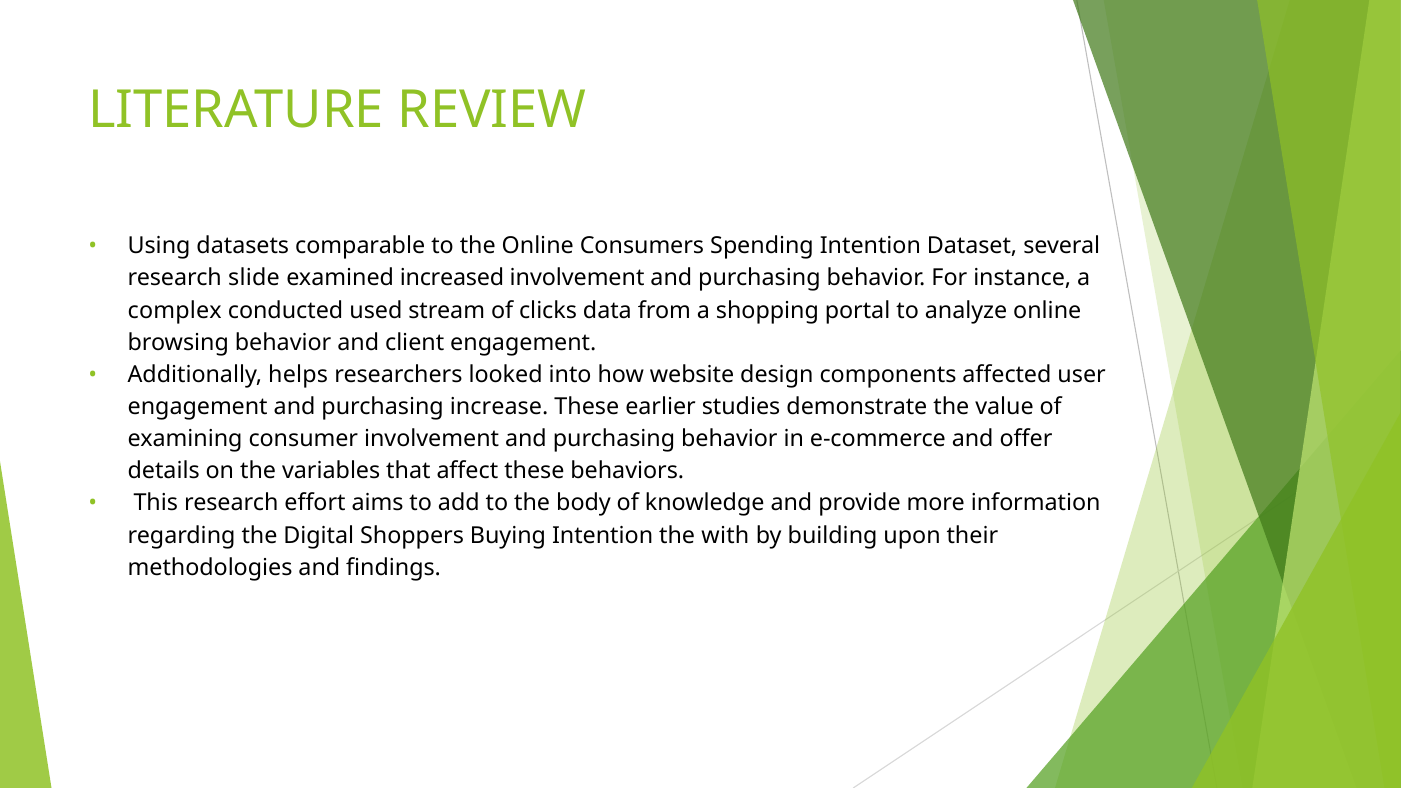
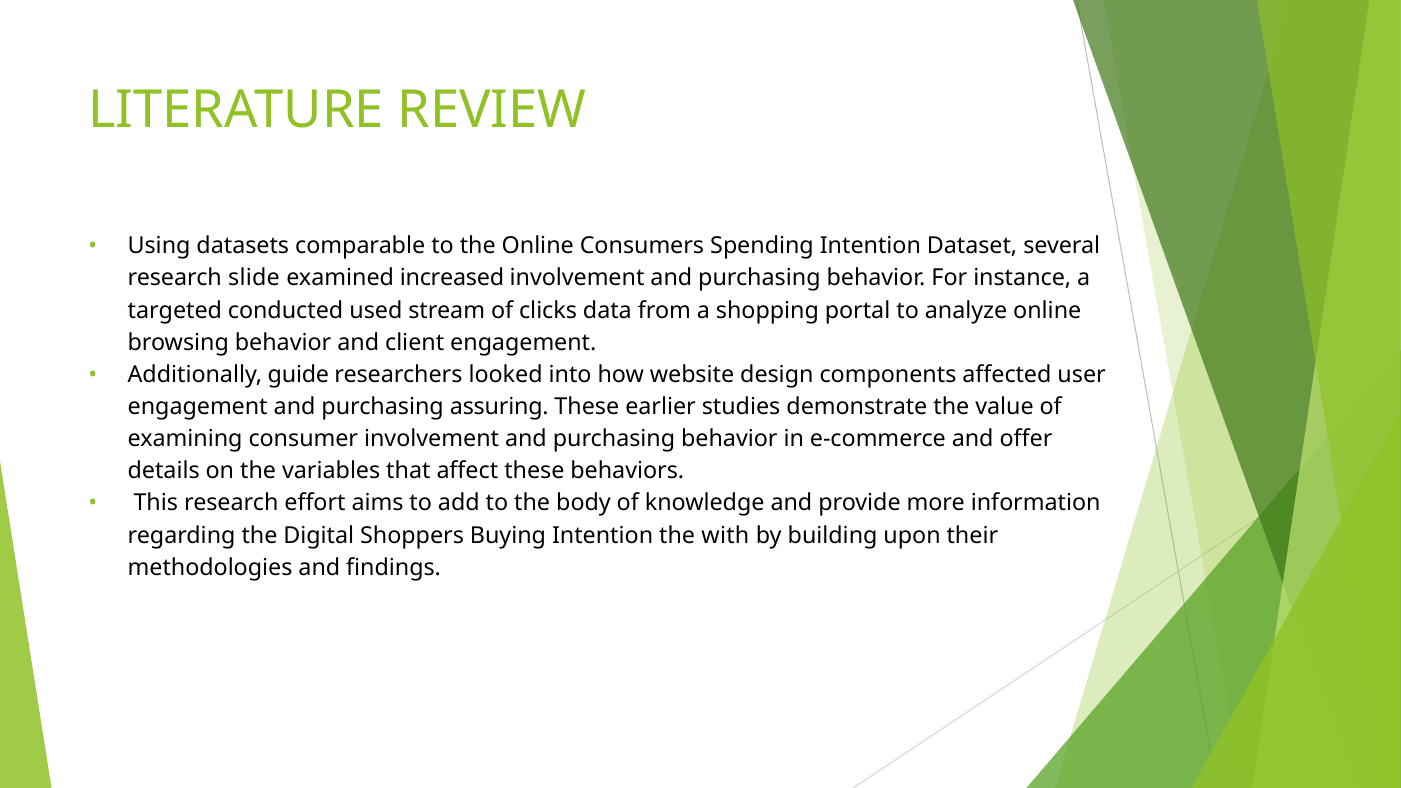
complex: complex -> targeted (175, 310)
helps: helps -> guide (298, 375)
increase: increase -> assuring (499, 407)
